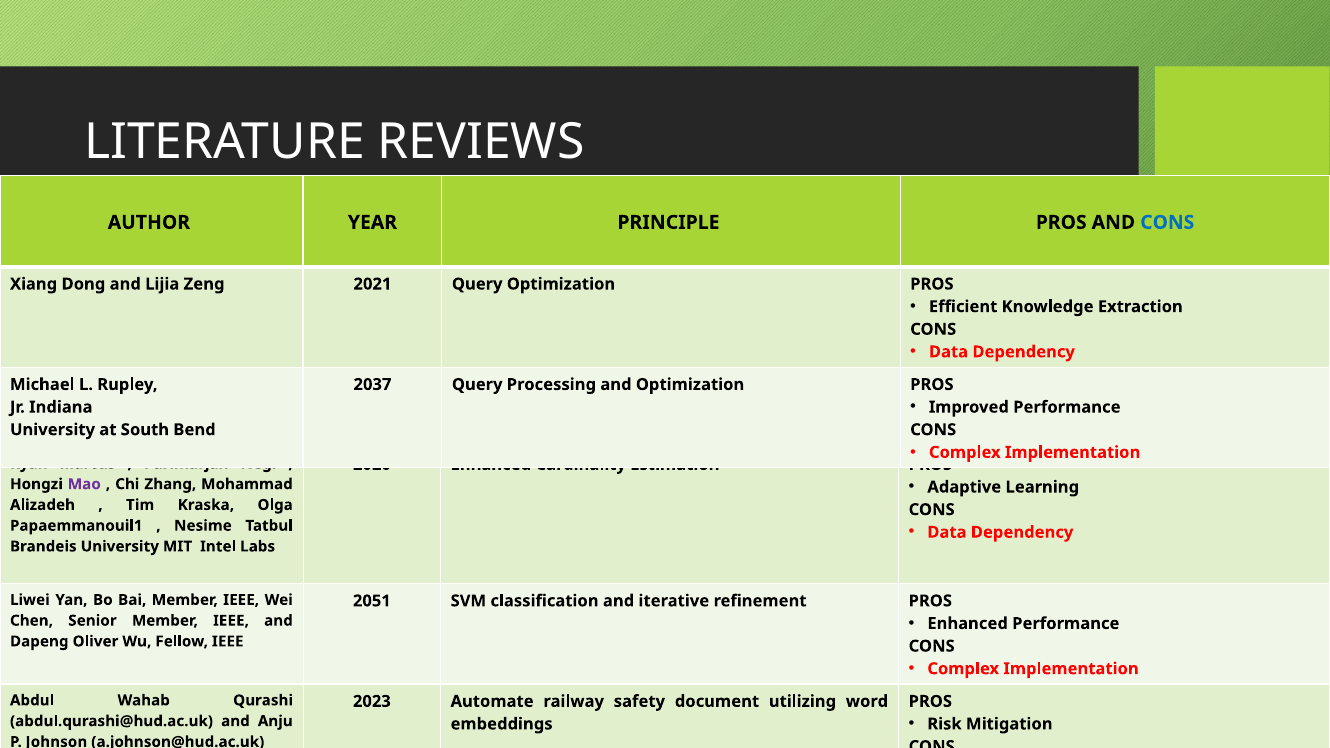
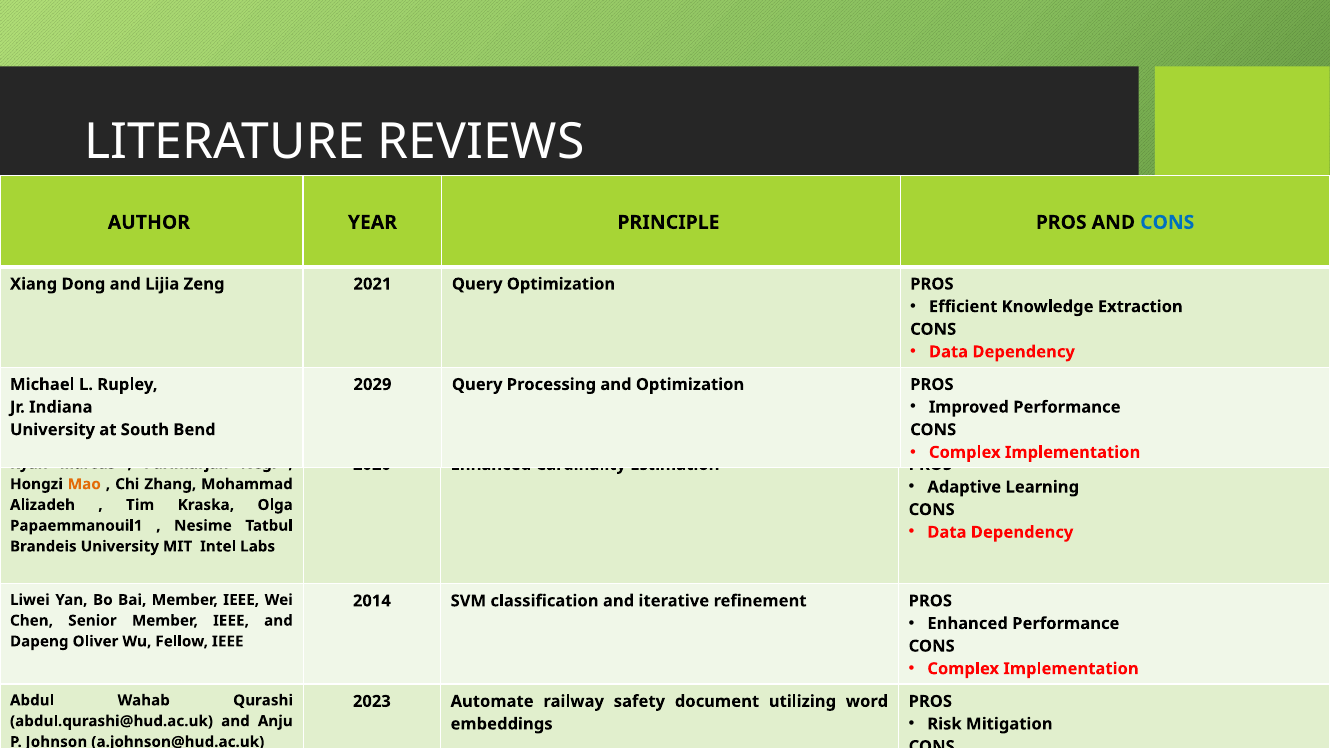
2037: 2037 -> 2029 (372, 385)
Mao colour: purple -> orange (84, 484)
2051: 2051 -> 2014 (372, 601)
